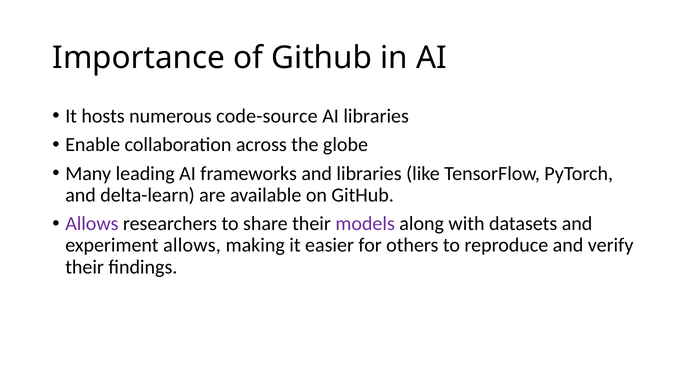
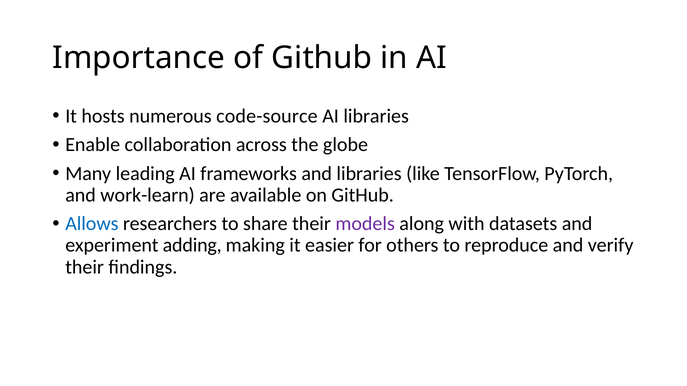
delta-learn: delta-learn -> work-learn (148, 195)
Allows colour: purple -> blue (92, 224)
experiment allows: allows -> adding (192, 246)
